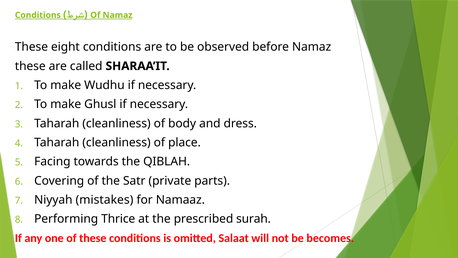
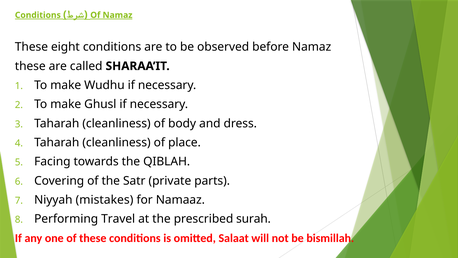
Thrice: Thrice -> Travel (118, 219)
becomes: becomes -> bismillah (330, 238)
